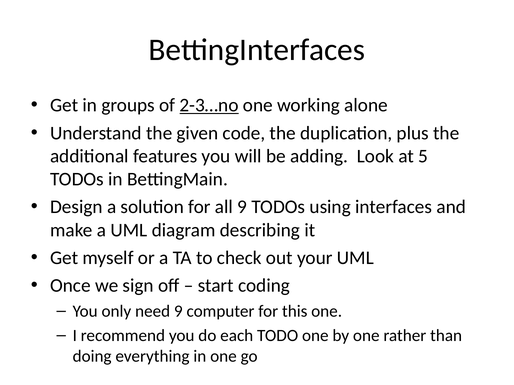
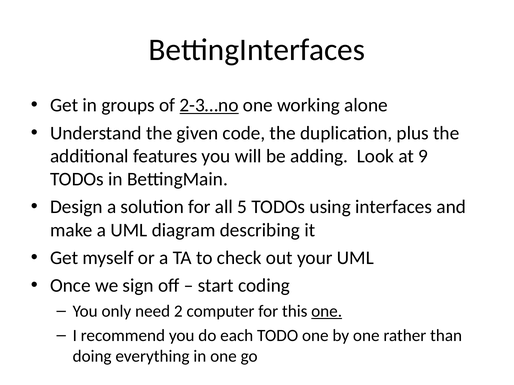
5: 5 -> 9 (423, 156)
all 9: 9 -> 5 (242, 207)
need 9: 9 -> 2 (178, 312)
one underline: none -> present (327, 312)
